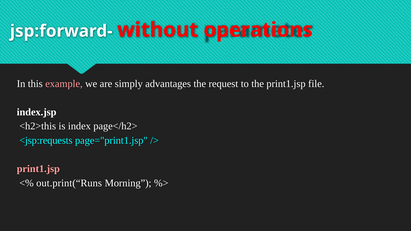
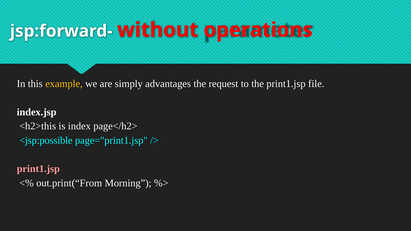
example colour: pink -> yellow (64, 84)
<jsp:requests: <jsp:requests -> <jsp:possible (46, 141)
out.print(“Runs: out.print(“Runs -> out.print(“From (69, 183)
